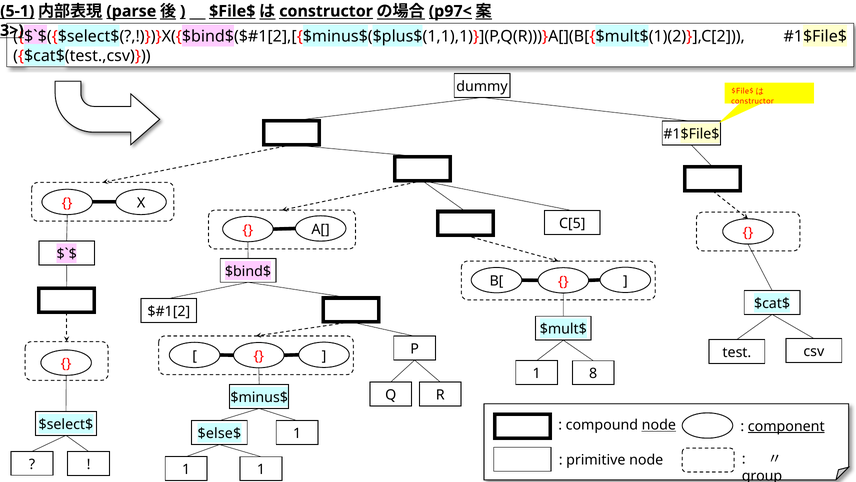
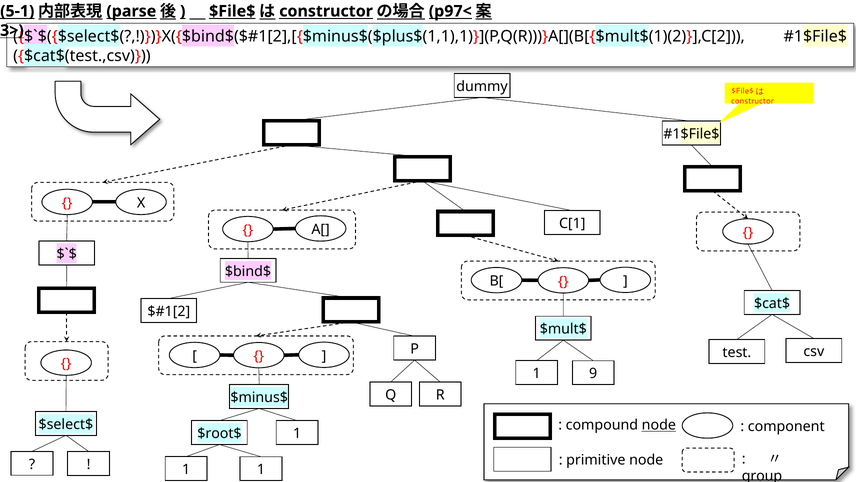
C[5: C[5 -> C[1 (572, 223)
8: 8 -> 9 (593, 373)
component underline: present -> none (786, 426)
$else$: $else$ -> $root$ (219, 433)
